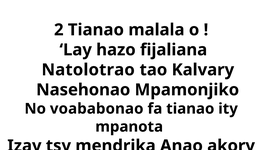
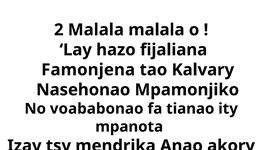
2 Tianao: Tianao -> Malala (96, 30)
Natolotrao: Natolotrao -> Famonjena (88, 70)
